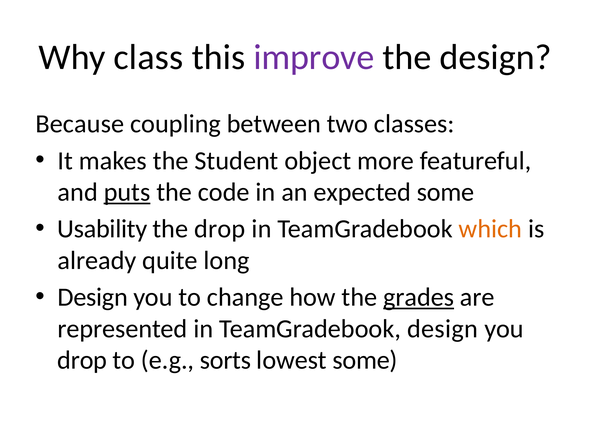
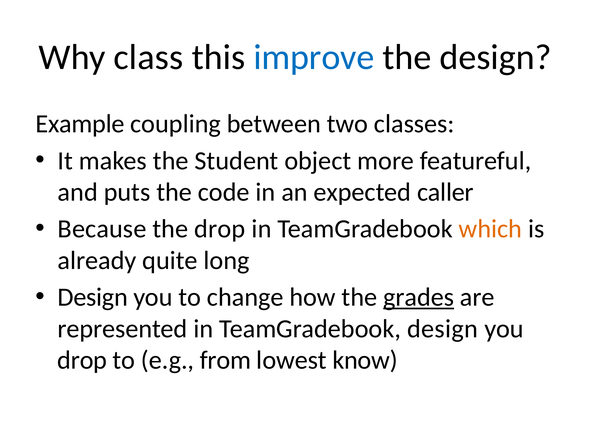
improve colour: purple -> blue (314, 57)
Because: Because -> Example (80, 124)
puts underline: present -> none (127, 192)
expected some: some -> caller (445, 192)
Usability: Usability -> Because (102, 229)
sorts: sorts -> from (225, 360)
lowest some: some -> know (365, 360)
